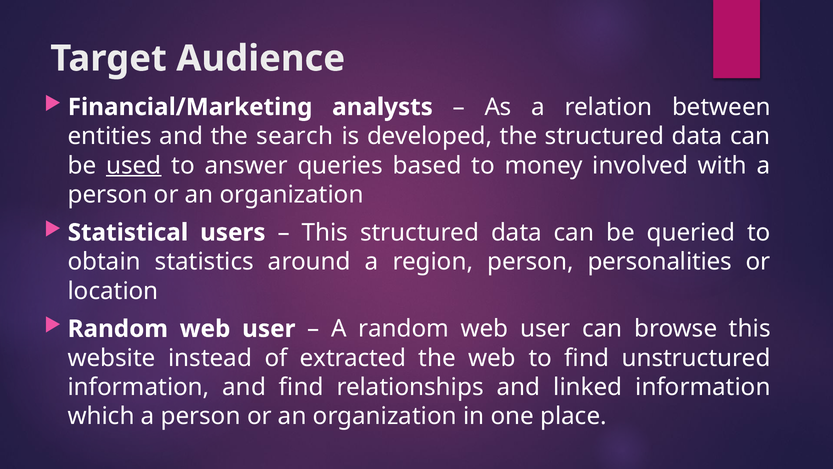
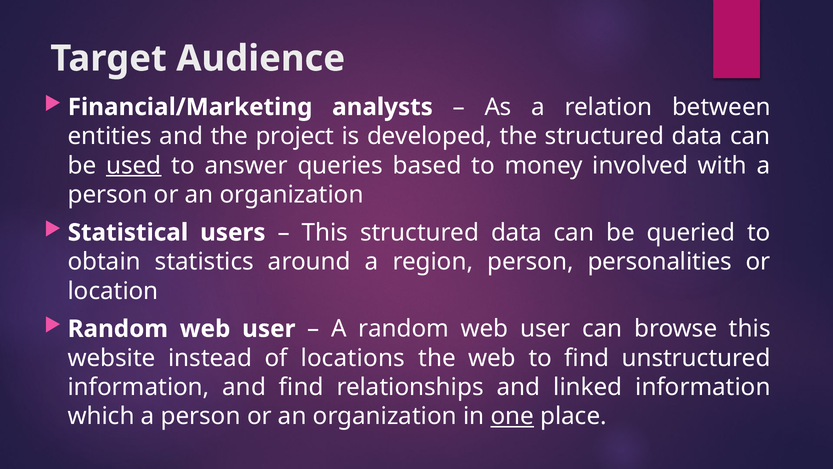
search: search -> project (295, 136)
extracted: extracted -> locations (353, 358)
one underline: none -> present (512, 416)
